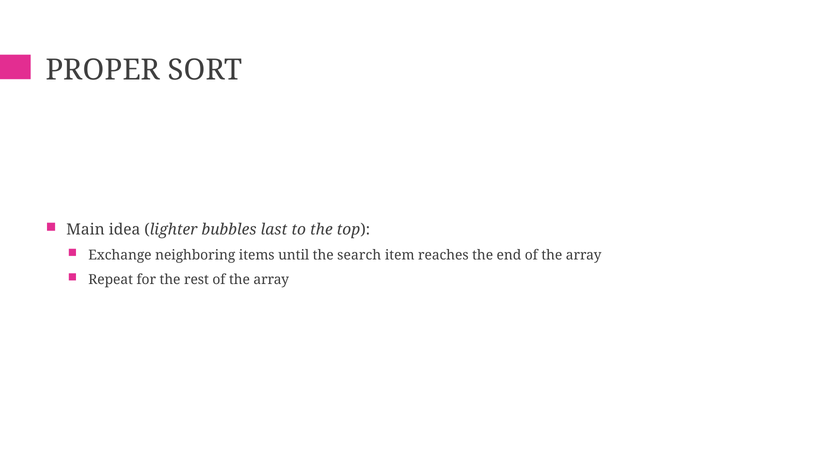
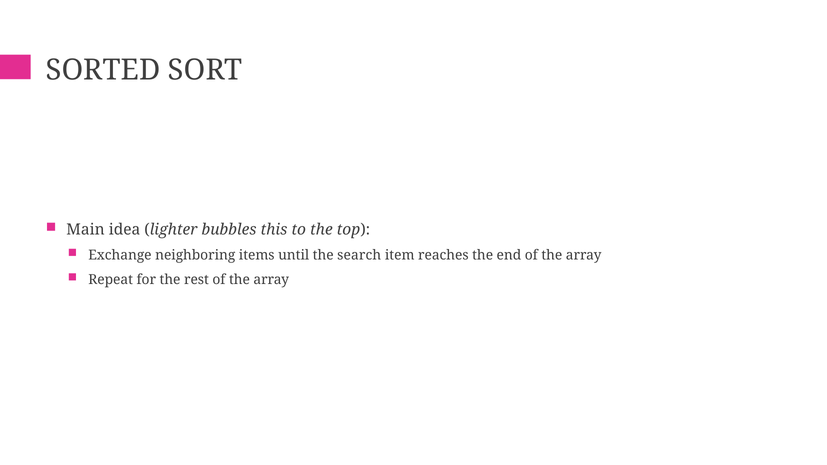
PROPER: PROPER -> SORTED (103, 70)
last: last -> this (274, 230)
